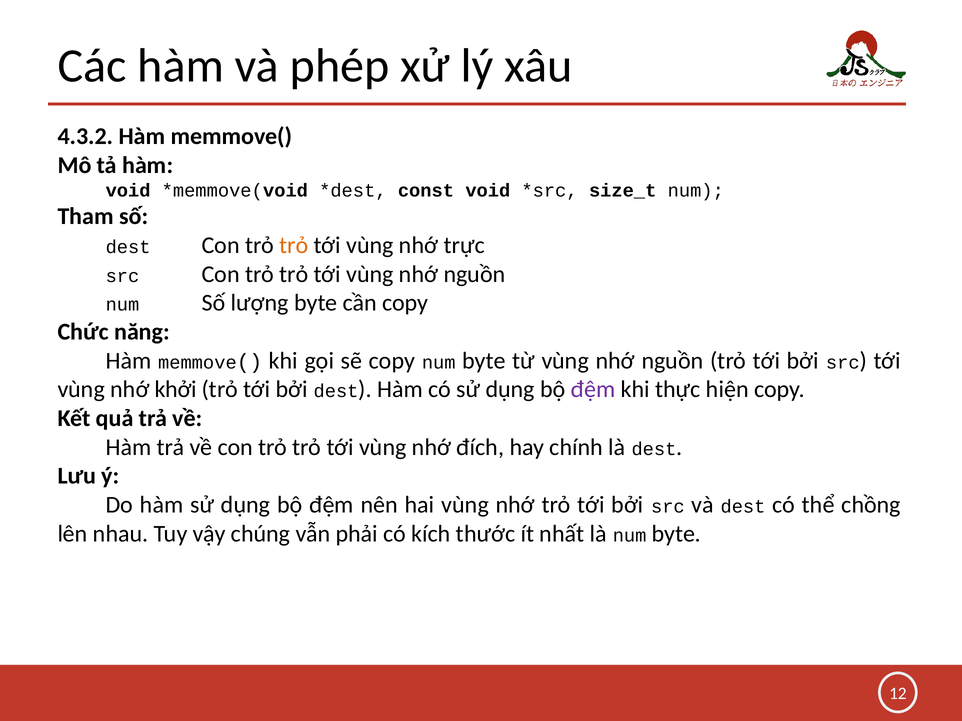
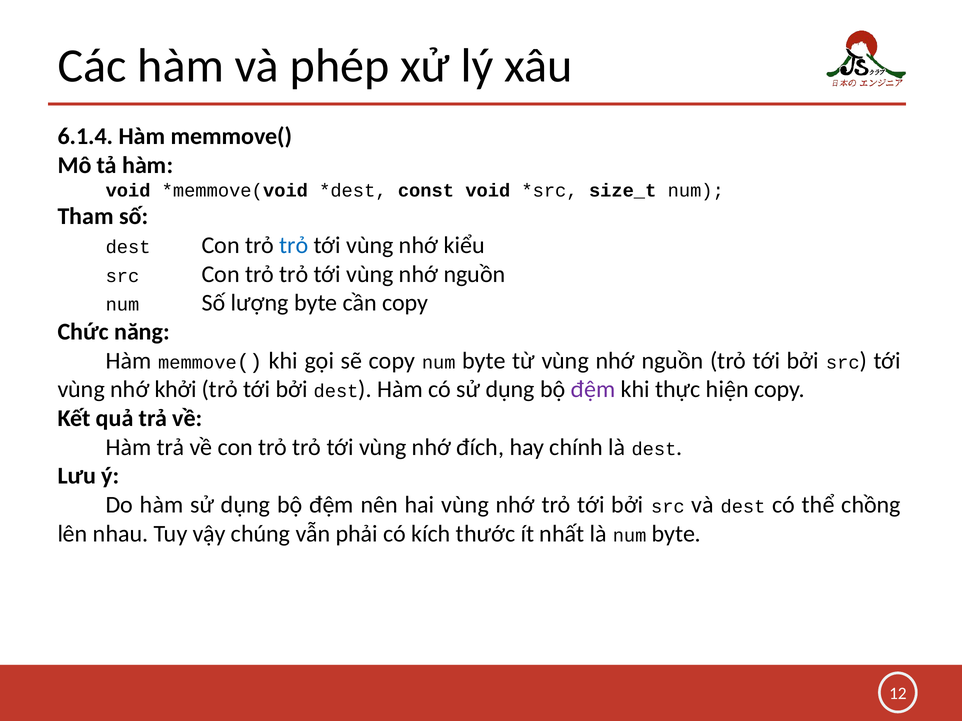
4.3.2: 4.3.2 -> 6.1.4 (85, 136)
trỏ colour: orange -> blue (294, 245)
trực: trực -> kiểu (464, 245)
